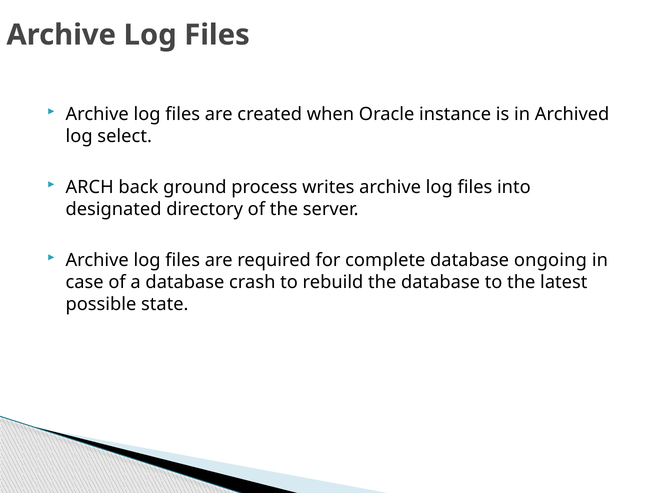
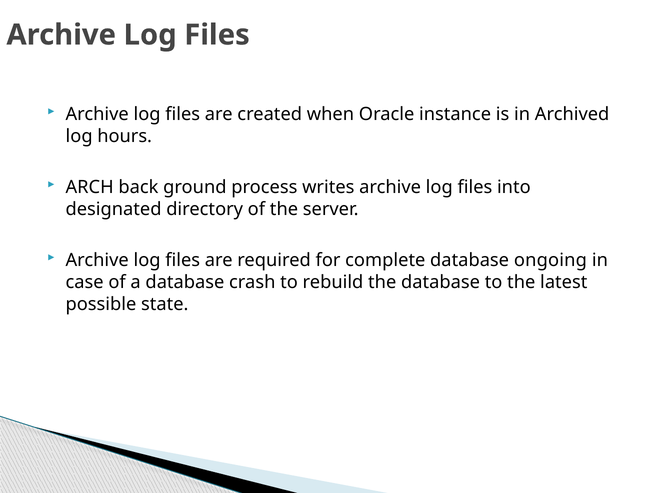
select: select -> hours (125, 136)
